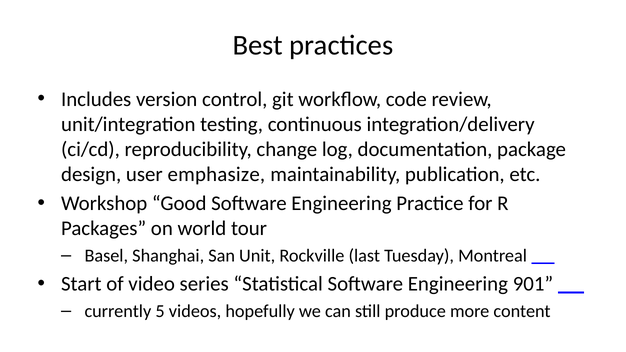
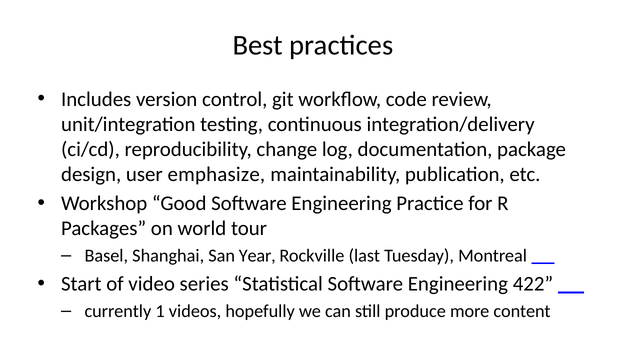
Unit: Unit -> Year (257, 256)
901: 901 -> 422 (533, 284)
5: 5 -> 1 (160, 311)
